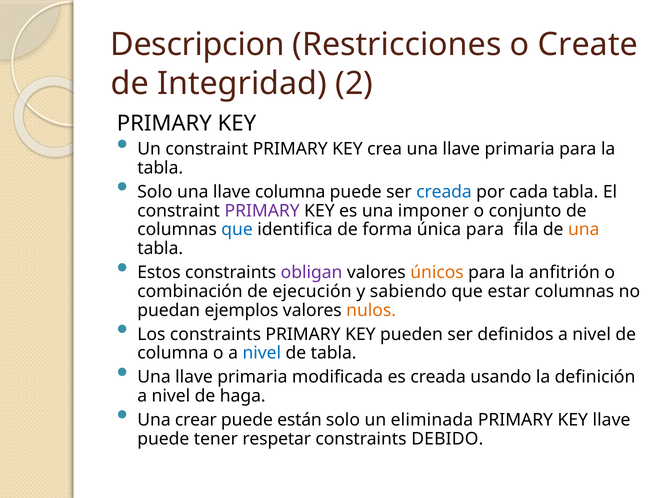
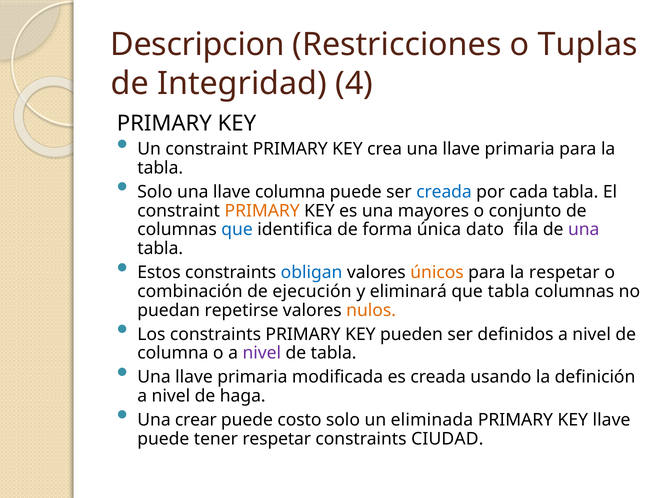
Create: Create -> Tuplas (588, 45)
2: 2 -> 4 (354, 84)
PRIMARY colour: purple -> orange (262, 211)
imponer: imponer -> mayores (433, 211)
única para: para -> dato (485, 230)
una colour: orange -> purple (584, 230)
obligan colour: purple -> blue (312, 272)
la anfitrión: anfitrión -> respetar (564, 272)
sabiendo: sabiendo -> eliminará (408, 291)
que estar: estar -> tabla (509, 291)
ejemplos: ejemplos -> repetirse (241, 310)
nivel colour: blue -> purple (262, 353)
están: están -> costo (299, 420)
DEBIDO: DEBIDO -> CIUDAD (447, 439)
